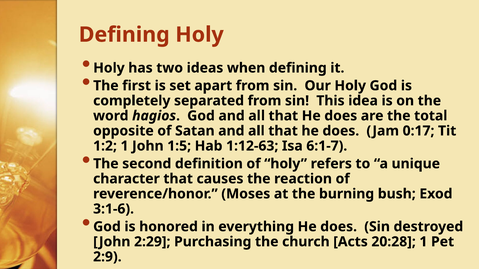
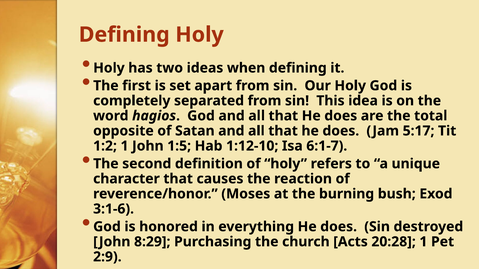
0:17: 0:17 -> 5:17 (419, 131)
1:12-63: 1:12-63 -> 1:12-10 (252, 146)
2:29: 2:29 -> 8:29 (152, 242)
